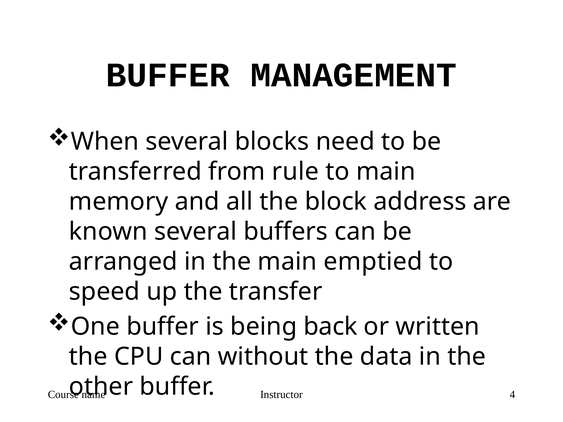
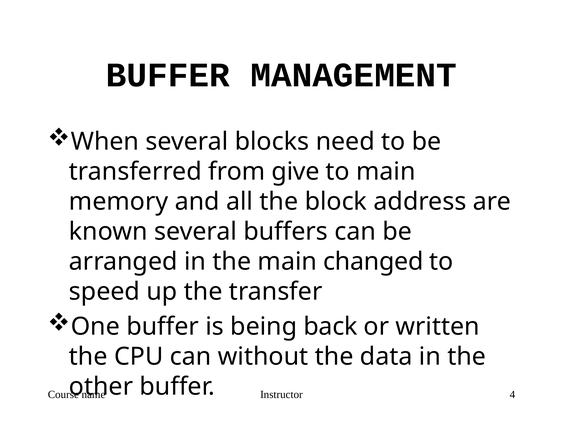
rule: rule -> give (296, 172)
emptied: emptied -> changed (373, 262)
